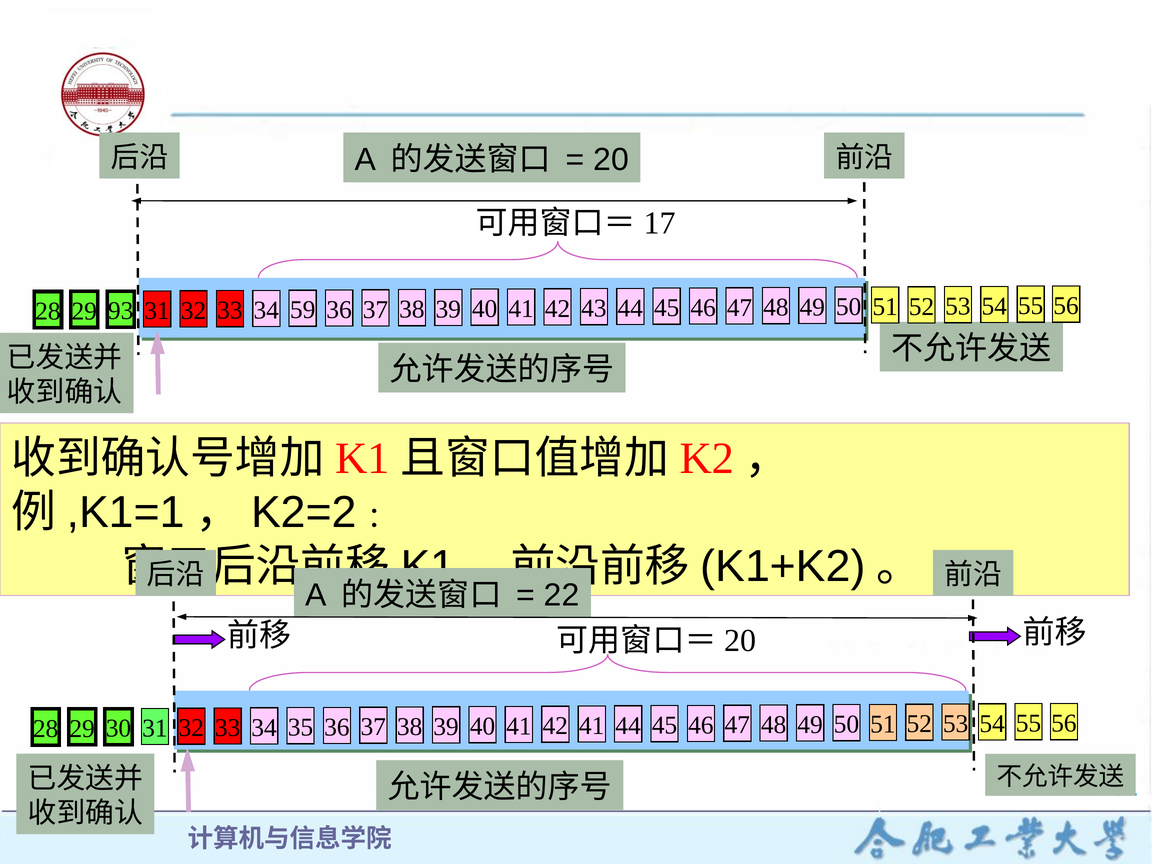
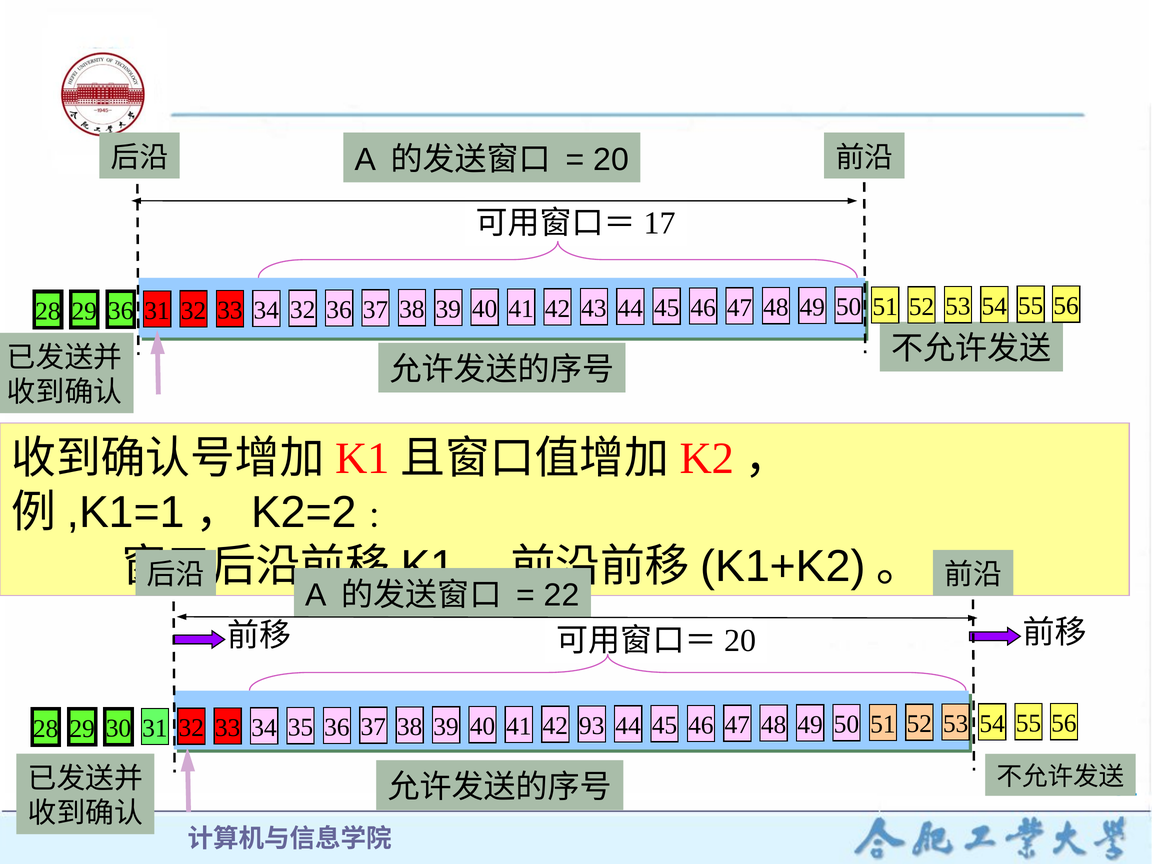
29 93: 93 -> 36 (121, 311)
34 59: 59 -> 32 (303, 310)
42 41: 41 -> 93 (592, 726)
